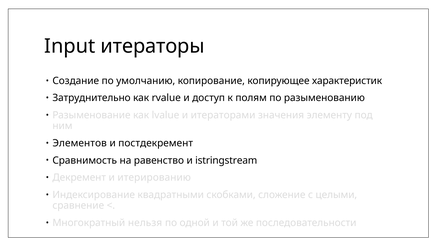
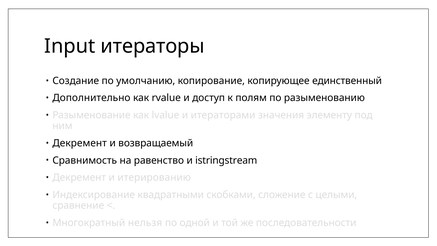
характеристик: характеристик -> единственный (347, 81)
Затруднительно: Затруднительно -> Дополнительно (91, 98)
Элементов: Элементов -> Декремент (80, 143)
постдекремент: постдекремент -> возвращаемый (156, 143)
